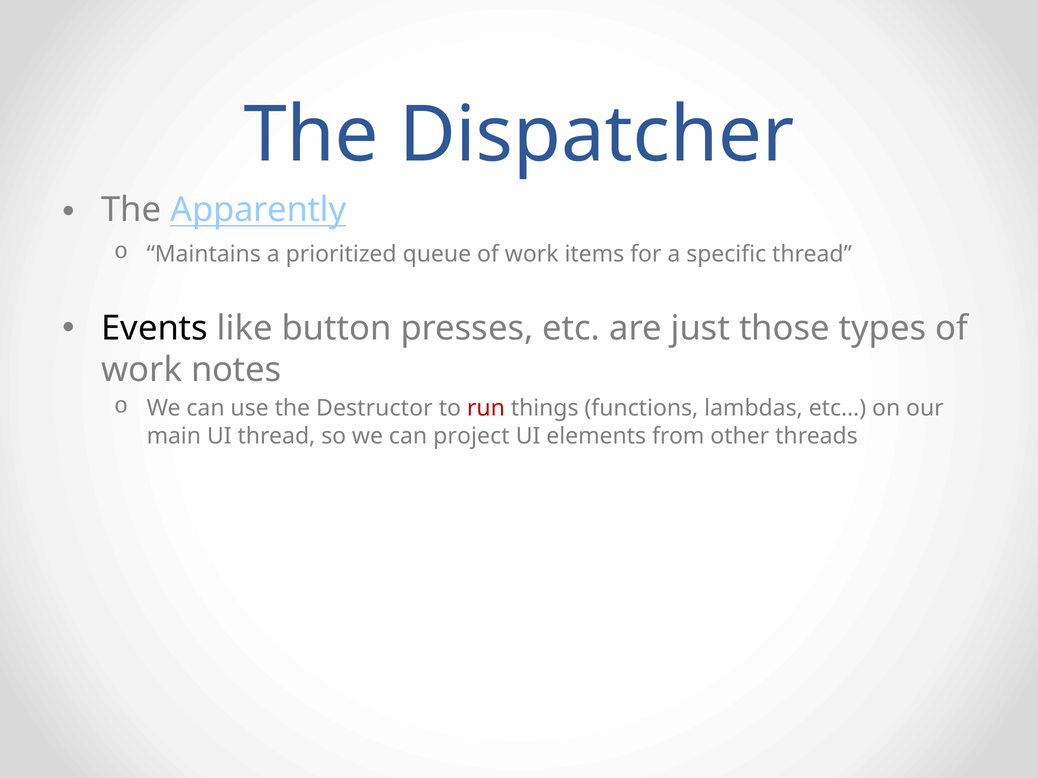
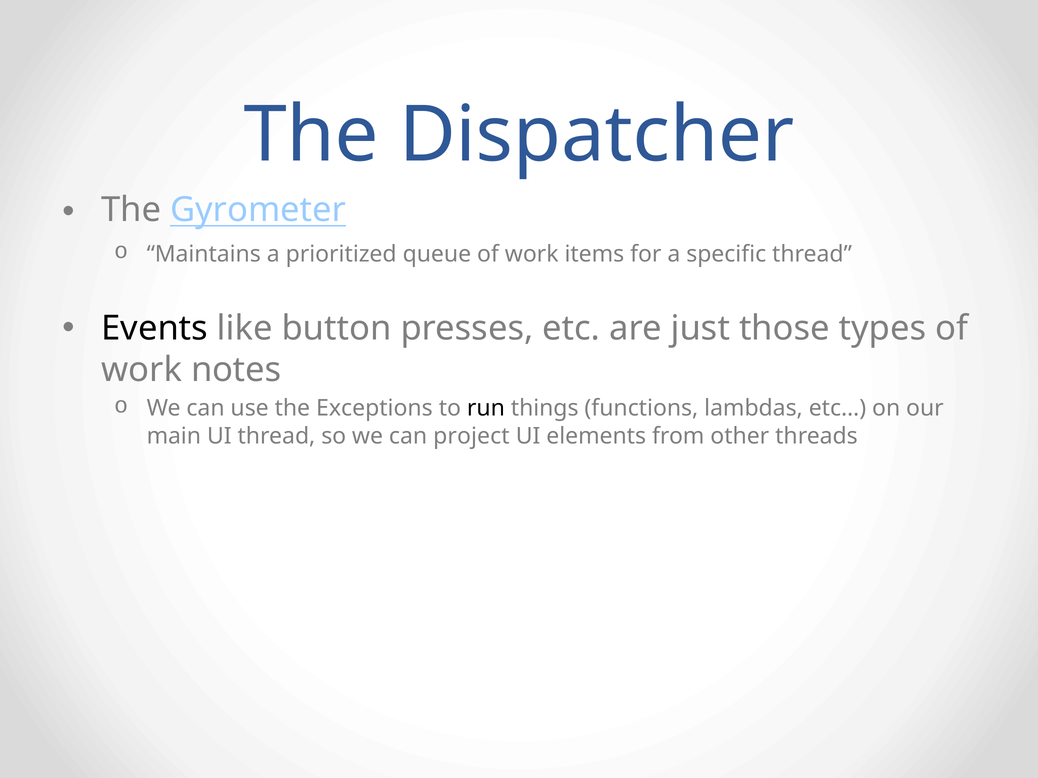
Apparently: Apparently -> Gyrometer (258, 210)
Destructor: Destructor -> Exceptions (374, 409)
run colour: red -> black (486, 409)
